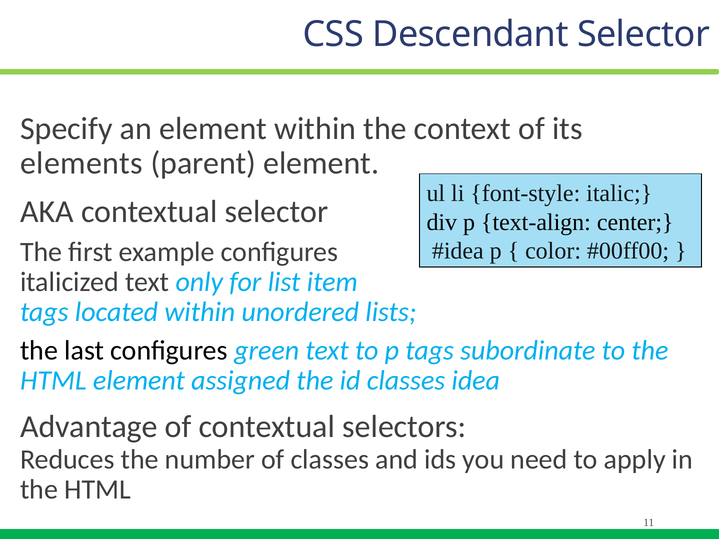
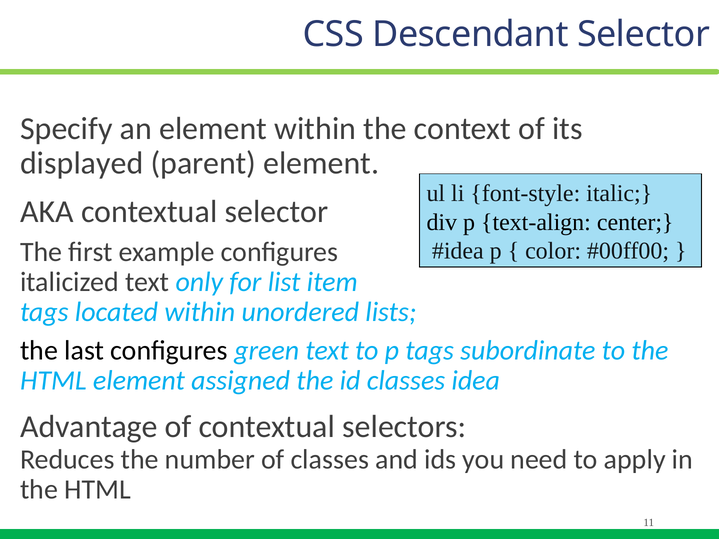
elements: elements -> displayed (82, 163)
